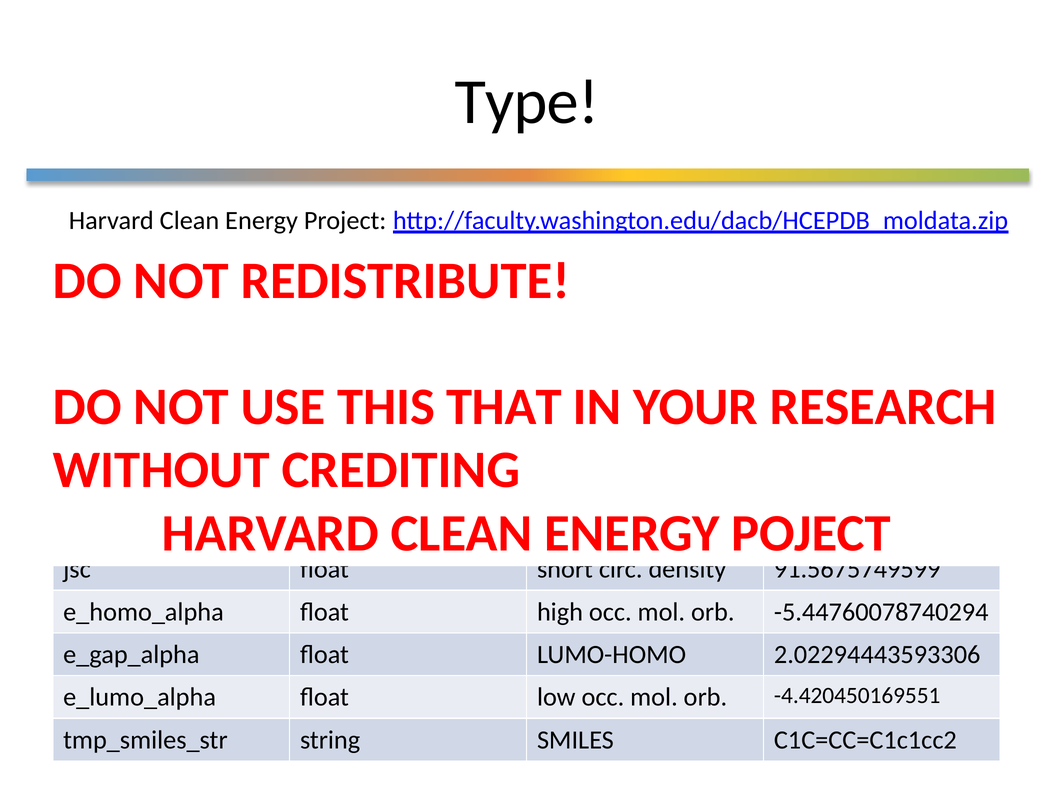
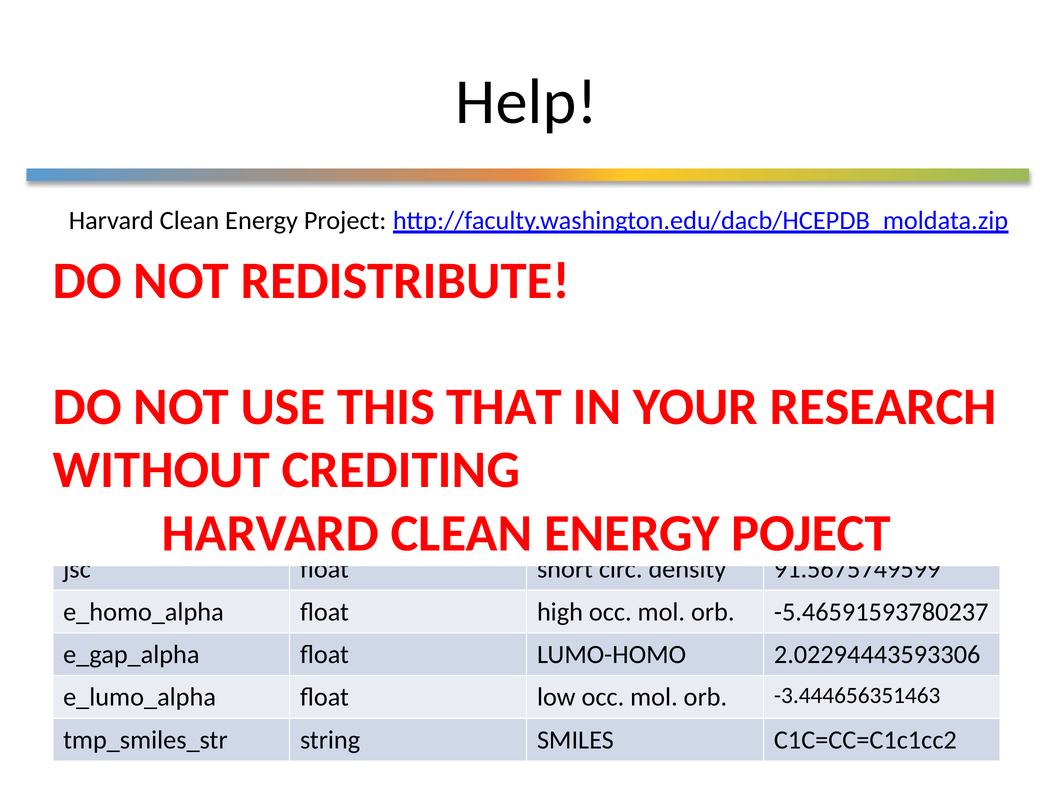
Type: Type -> Help (526, 102)
-5.44760078740294: -5.44760078740294 -> -5.46591593780237 (881, 612)
-4.420450169551: -4.420450169551 -> -3.444656351463 (857, 696)
